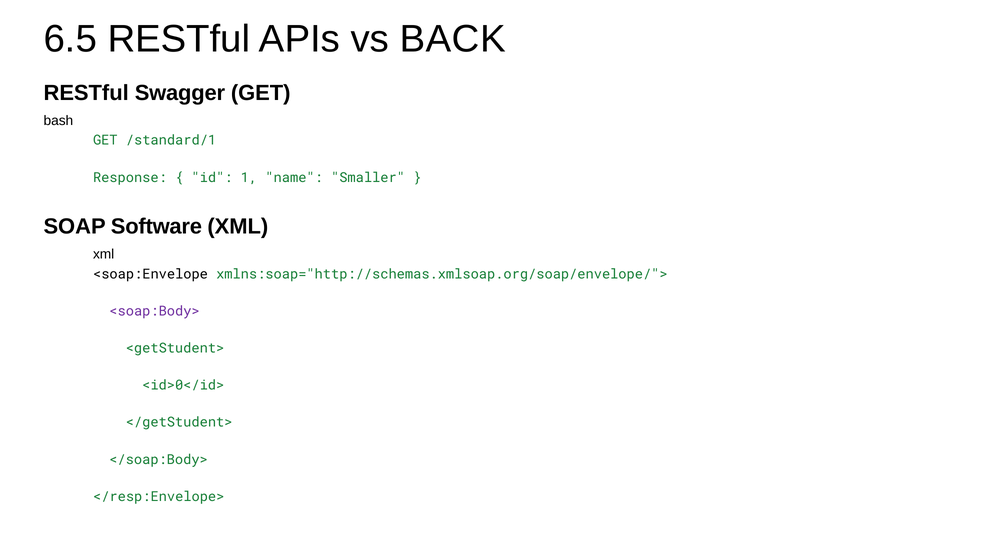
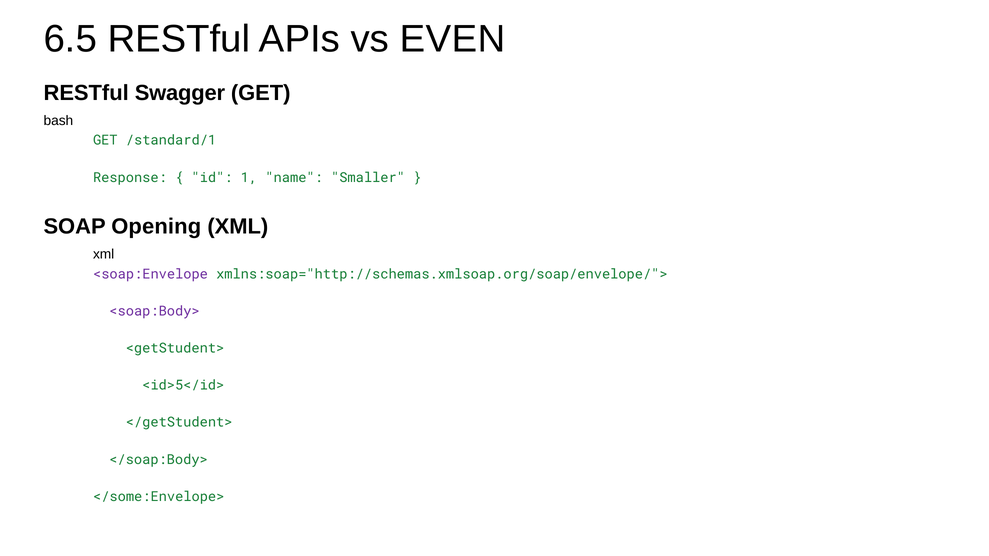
BACK: BACK -> EVEN (453, 39)
Software: Software -> Opening (156, 227)
<soap:Envelope colour: black -> purple (151, 274)
<id>0</id>: <id>0</id> -> <id>5</id> (183, 386)
</resp:Envelope>: </resp:Envelope> -> </some:Envelope> (159, 497)
